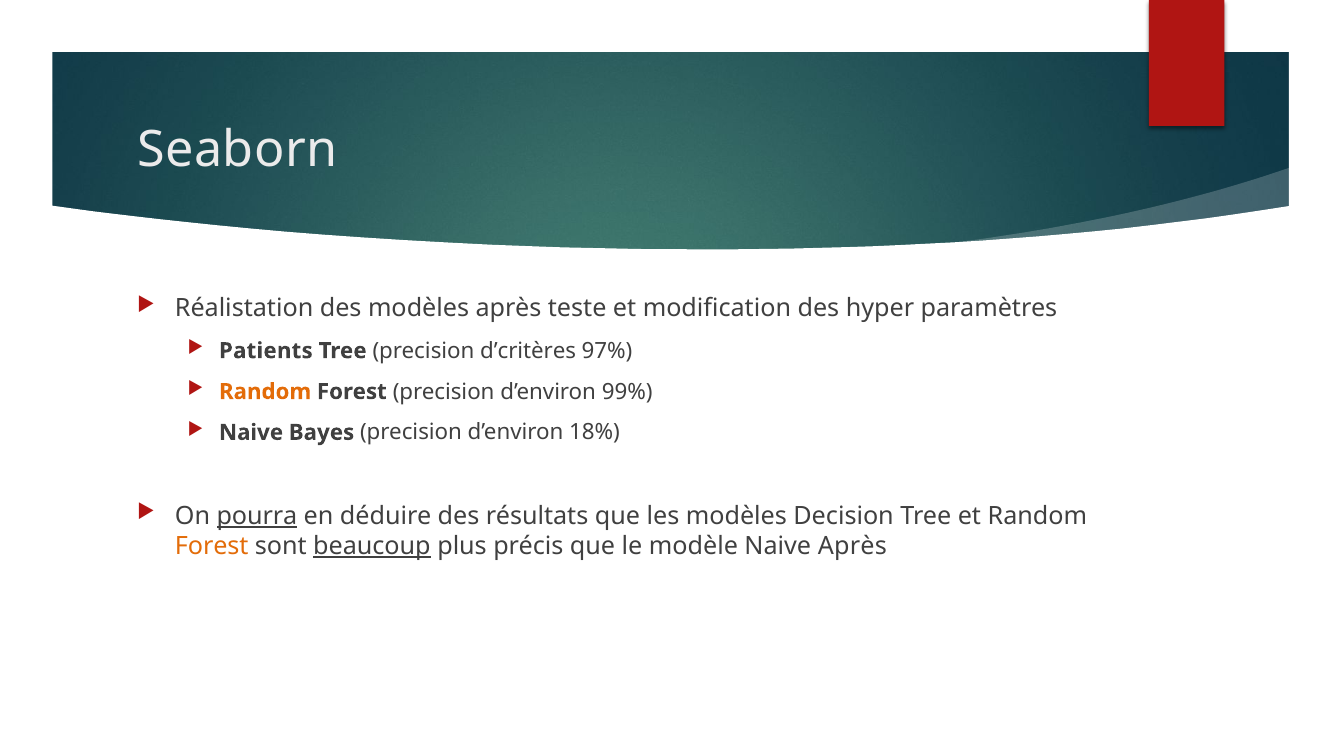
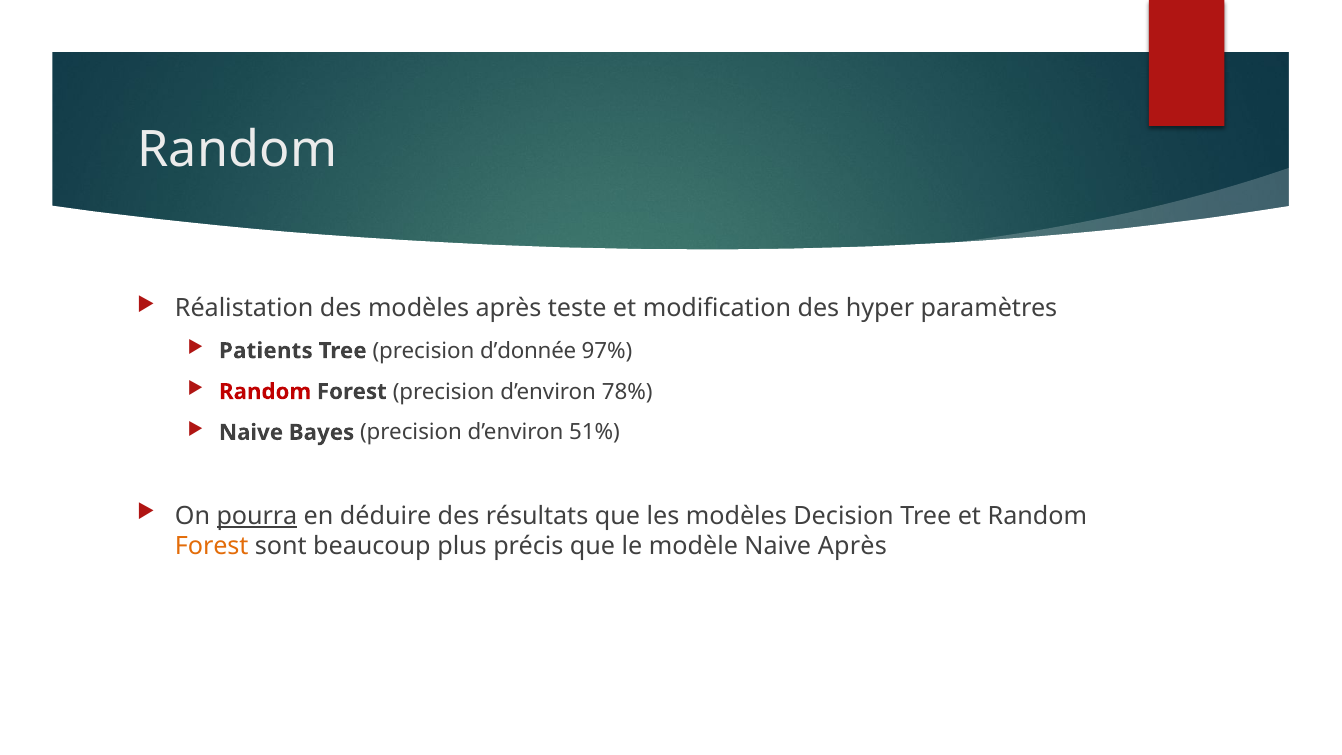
Seaborn: Seaborn -> Random (237, 150)
d’critères: d’critères -> d’donnée (528, 351)
Random colour: orange -> red (265, 392)
99%: 99% -> 78% (627, 392)
18%: 18% -> 51% (595, 432)
beaucoup underline: present -> none (372, 546)
